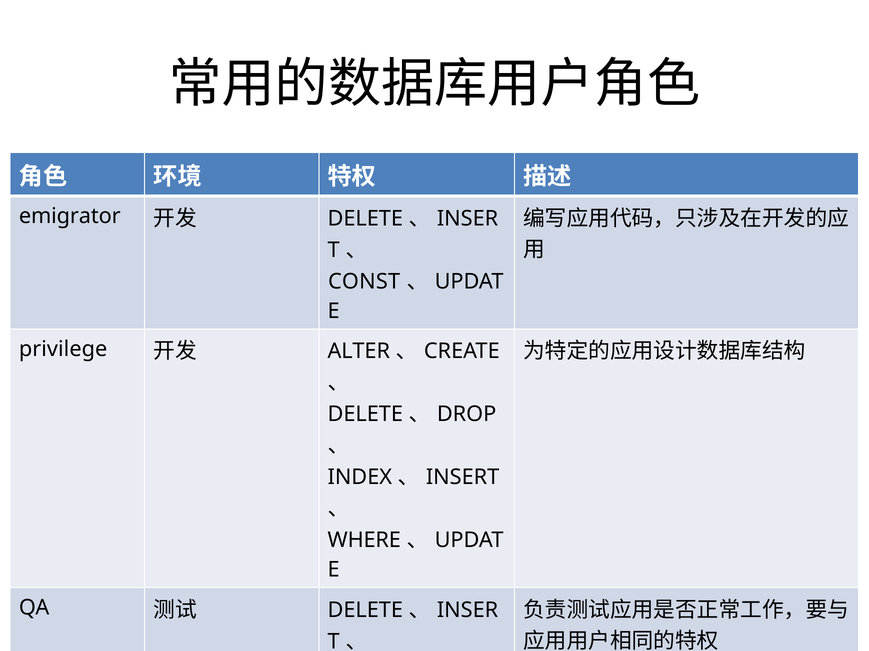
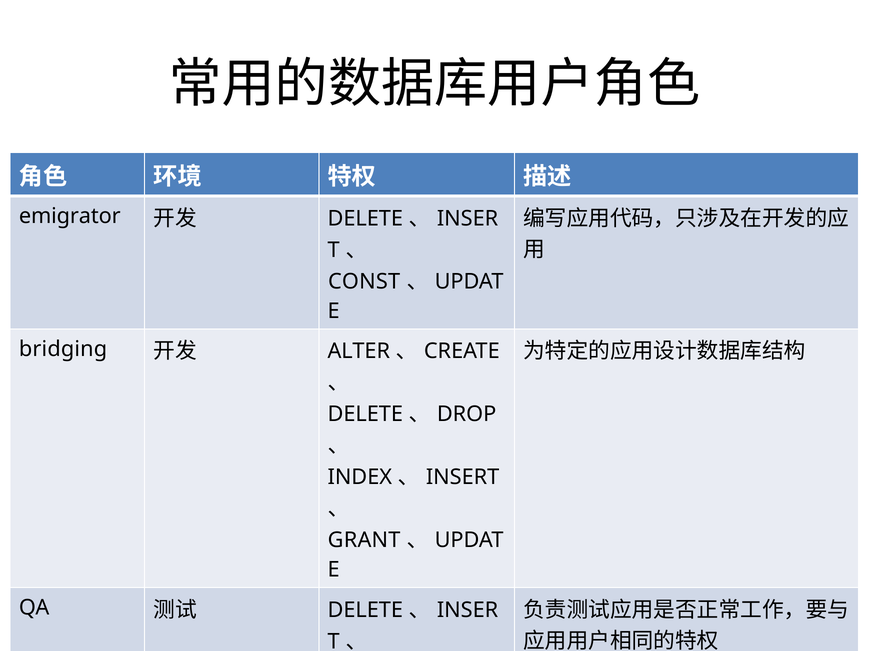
privilege: privilege -> bridging (63, 350)
WHERE: WHERE -> GRANT (364, 541)
